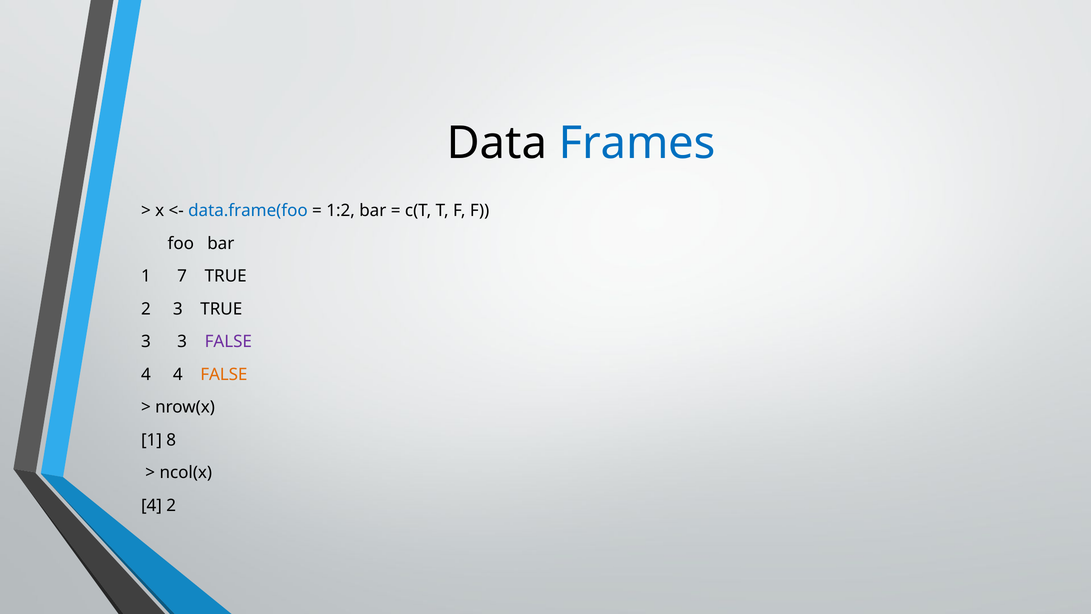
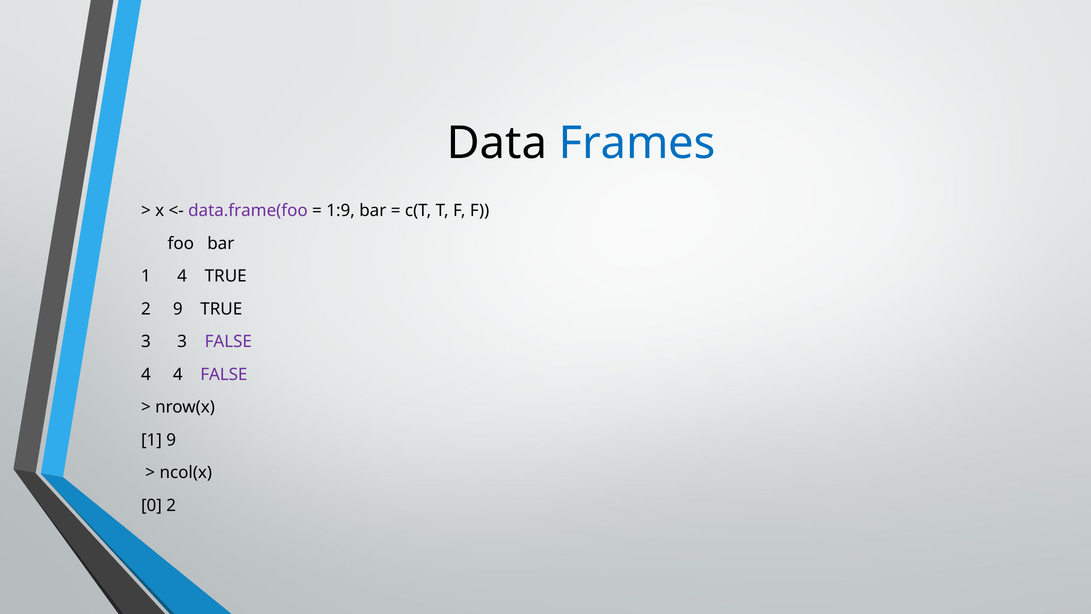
data.frame(foo colour: blue -> purple (248, 211)
1:2: 1:2 -> 1:9 (341, 211)
1 7: 7 -> 4 (182, 276)
2 3: 3 -> 9 (178, 309)
FALSE colour: orange -> purple (224, 374)
1 8: 8 -> 9 (171, 440)
4: 4 -> 0 (151, 505)
